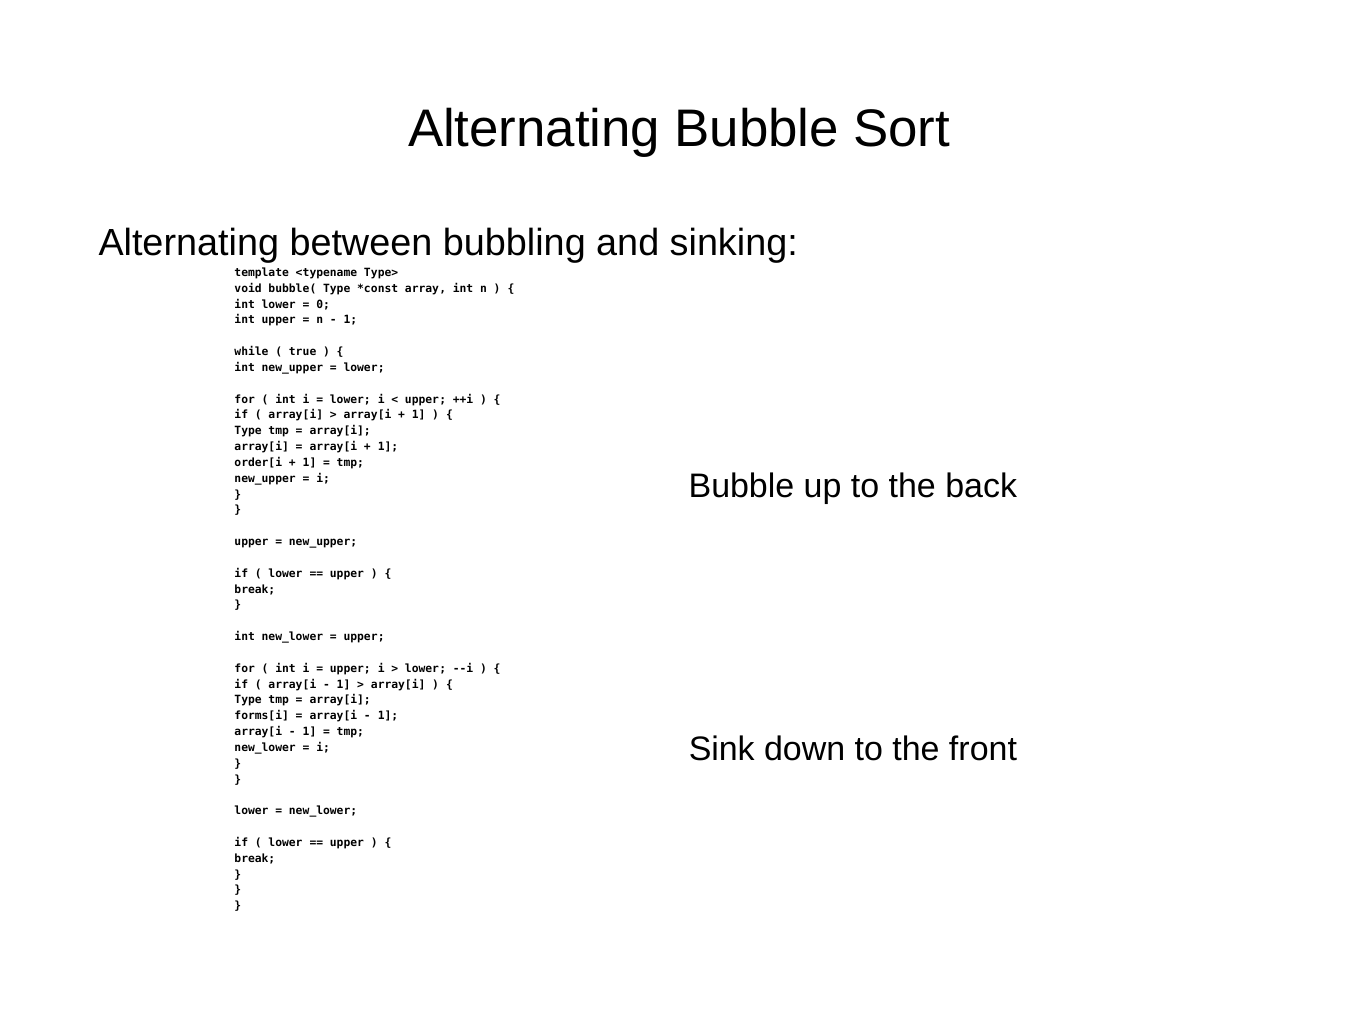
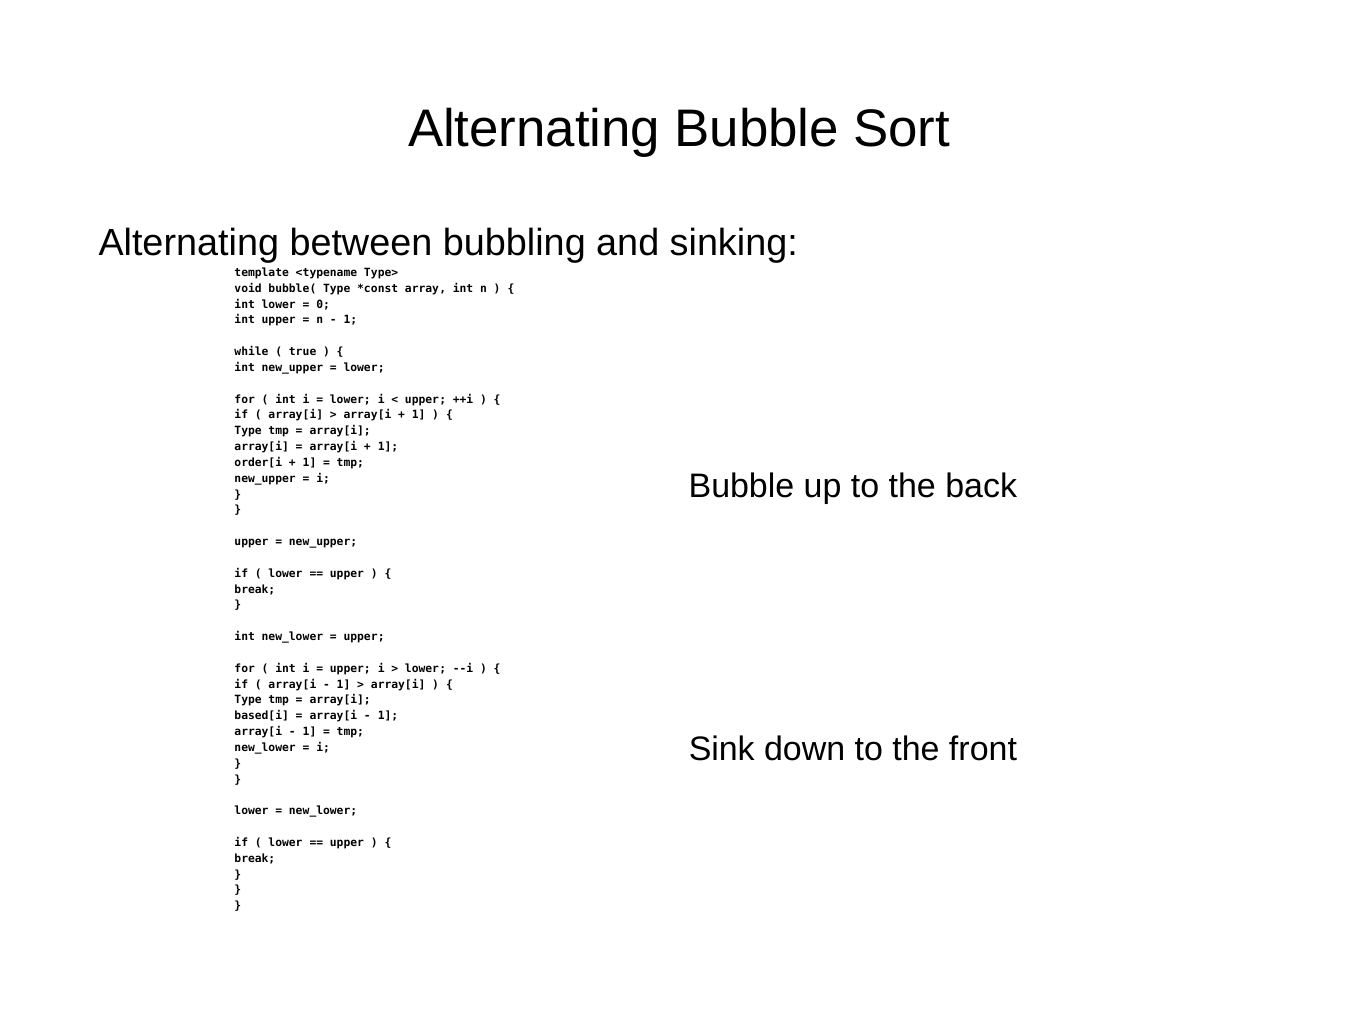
forms[i: forms[i -> based[i (262, 716)
